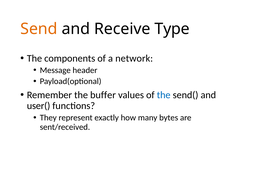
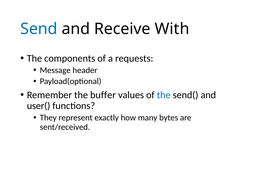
Send colour: orange -> blue (39, 29)
Type: Type -> With (172, 29)
network: network -> requests (134, 58)
